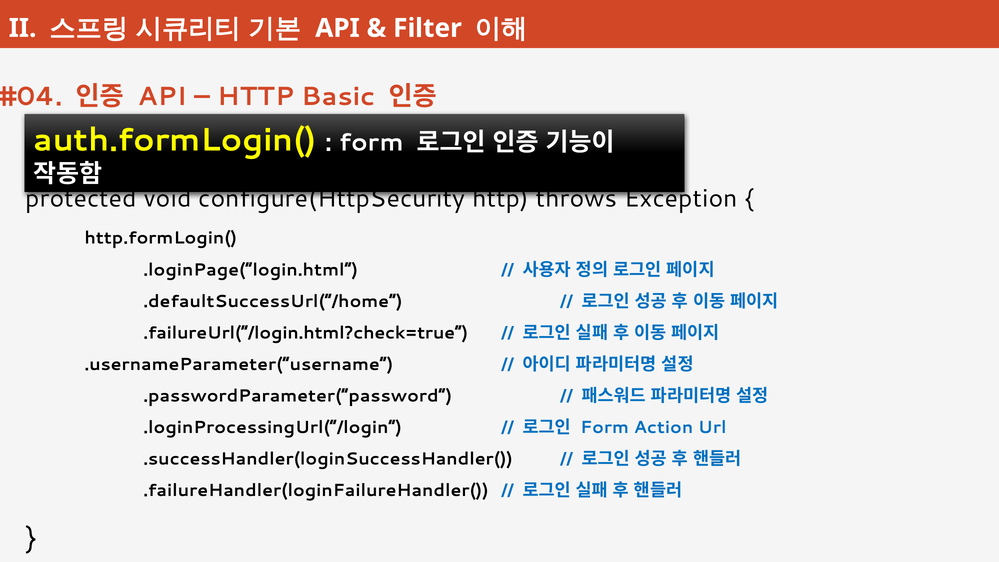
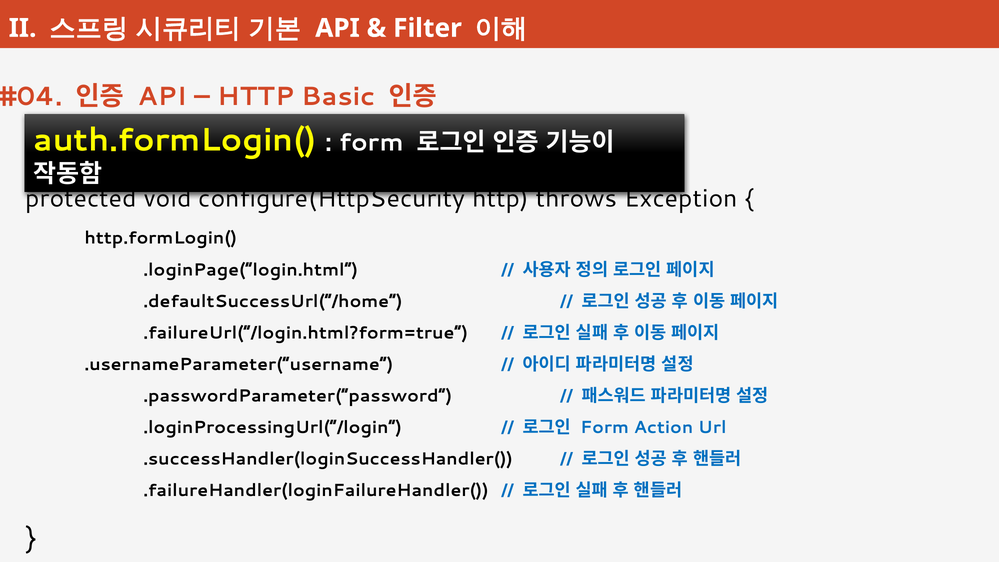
.failureUrl(“/login.html?check=true: .failureUrl(“/login.html?check=true -> .failureUrl(“/login.html?form=true (306, 333)
